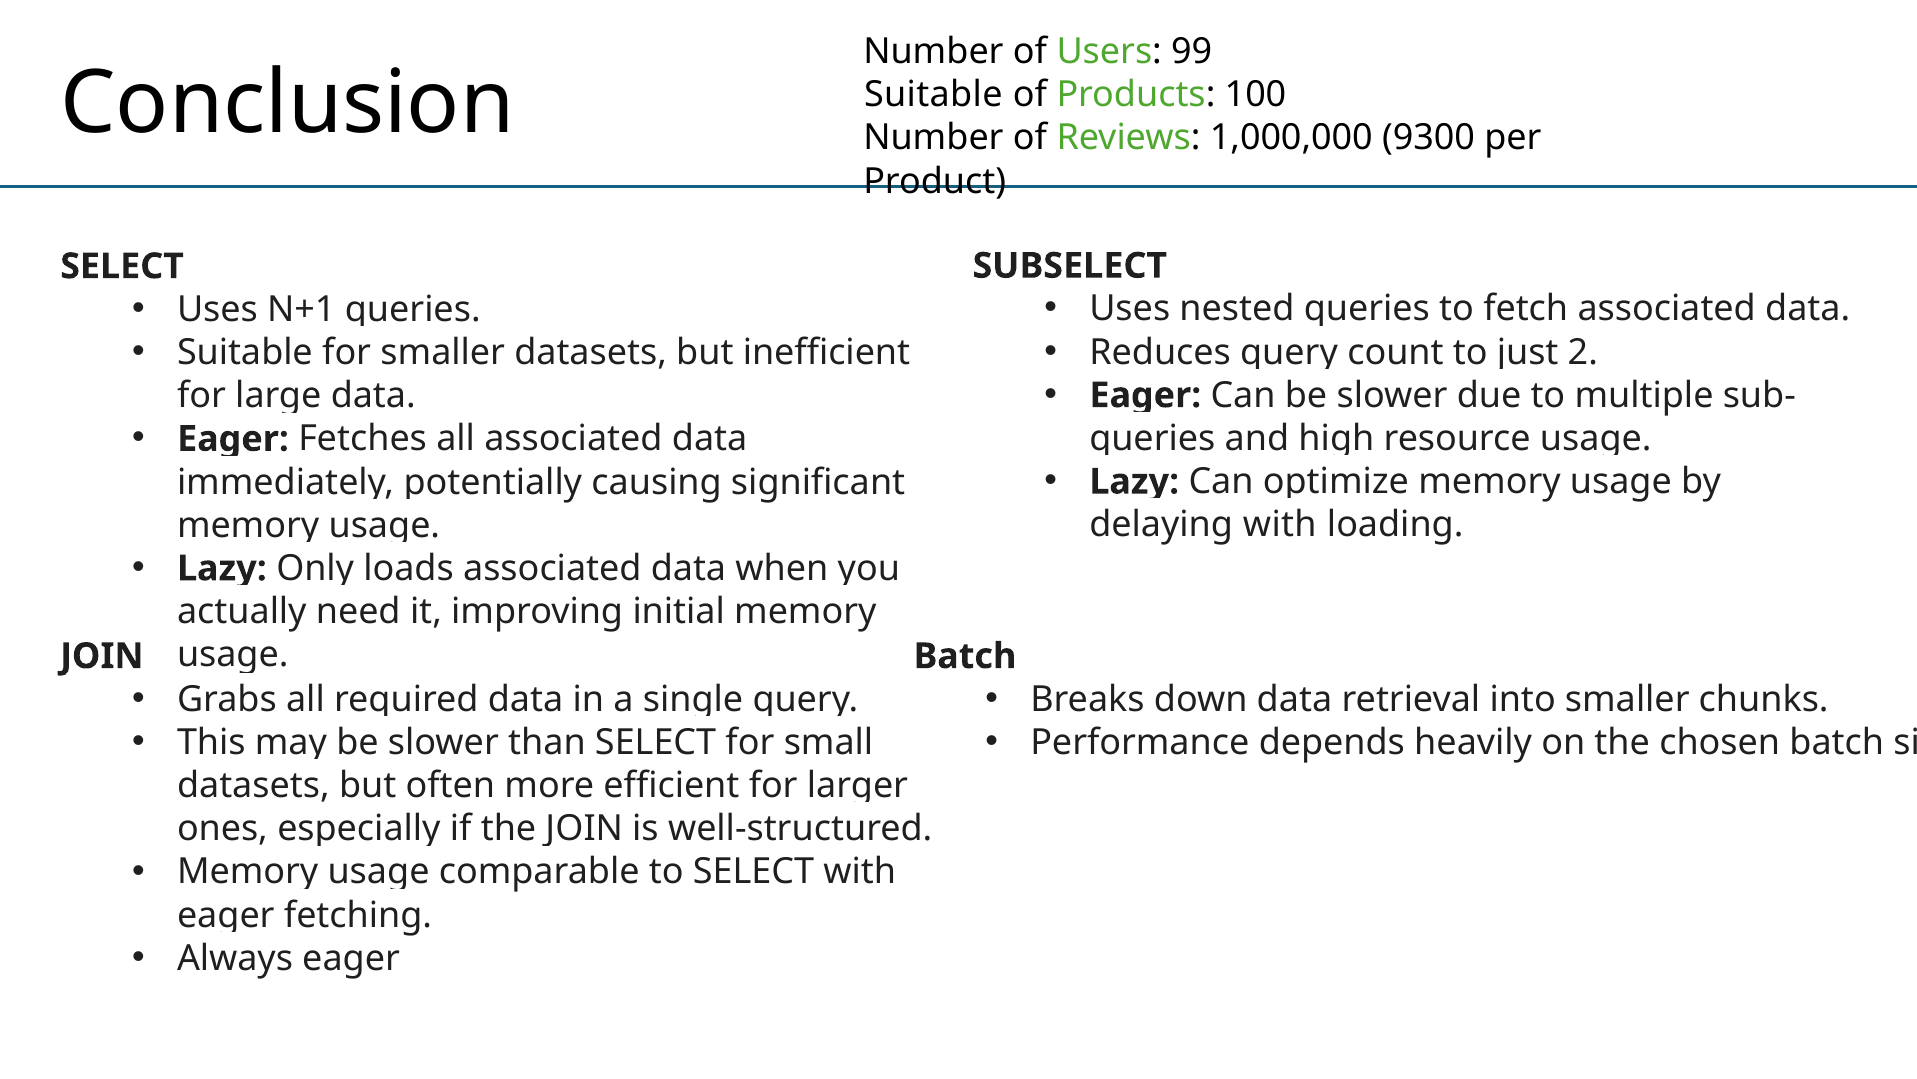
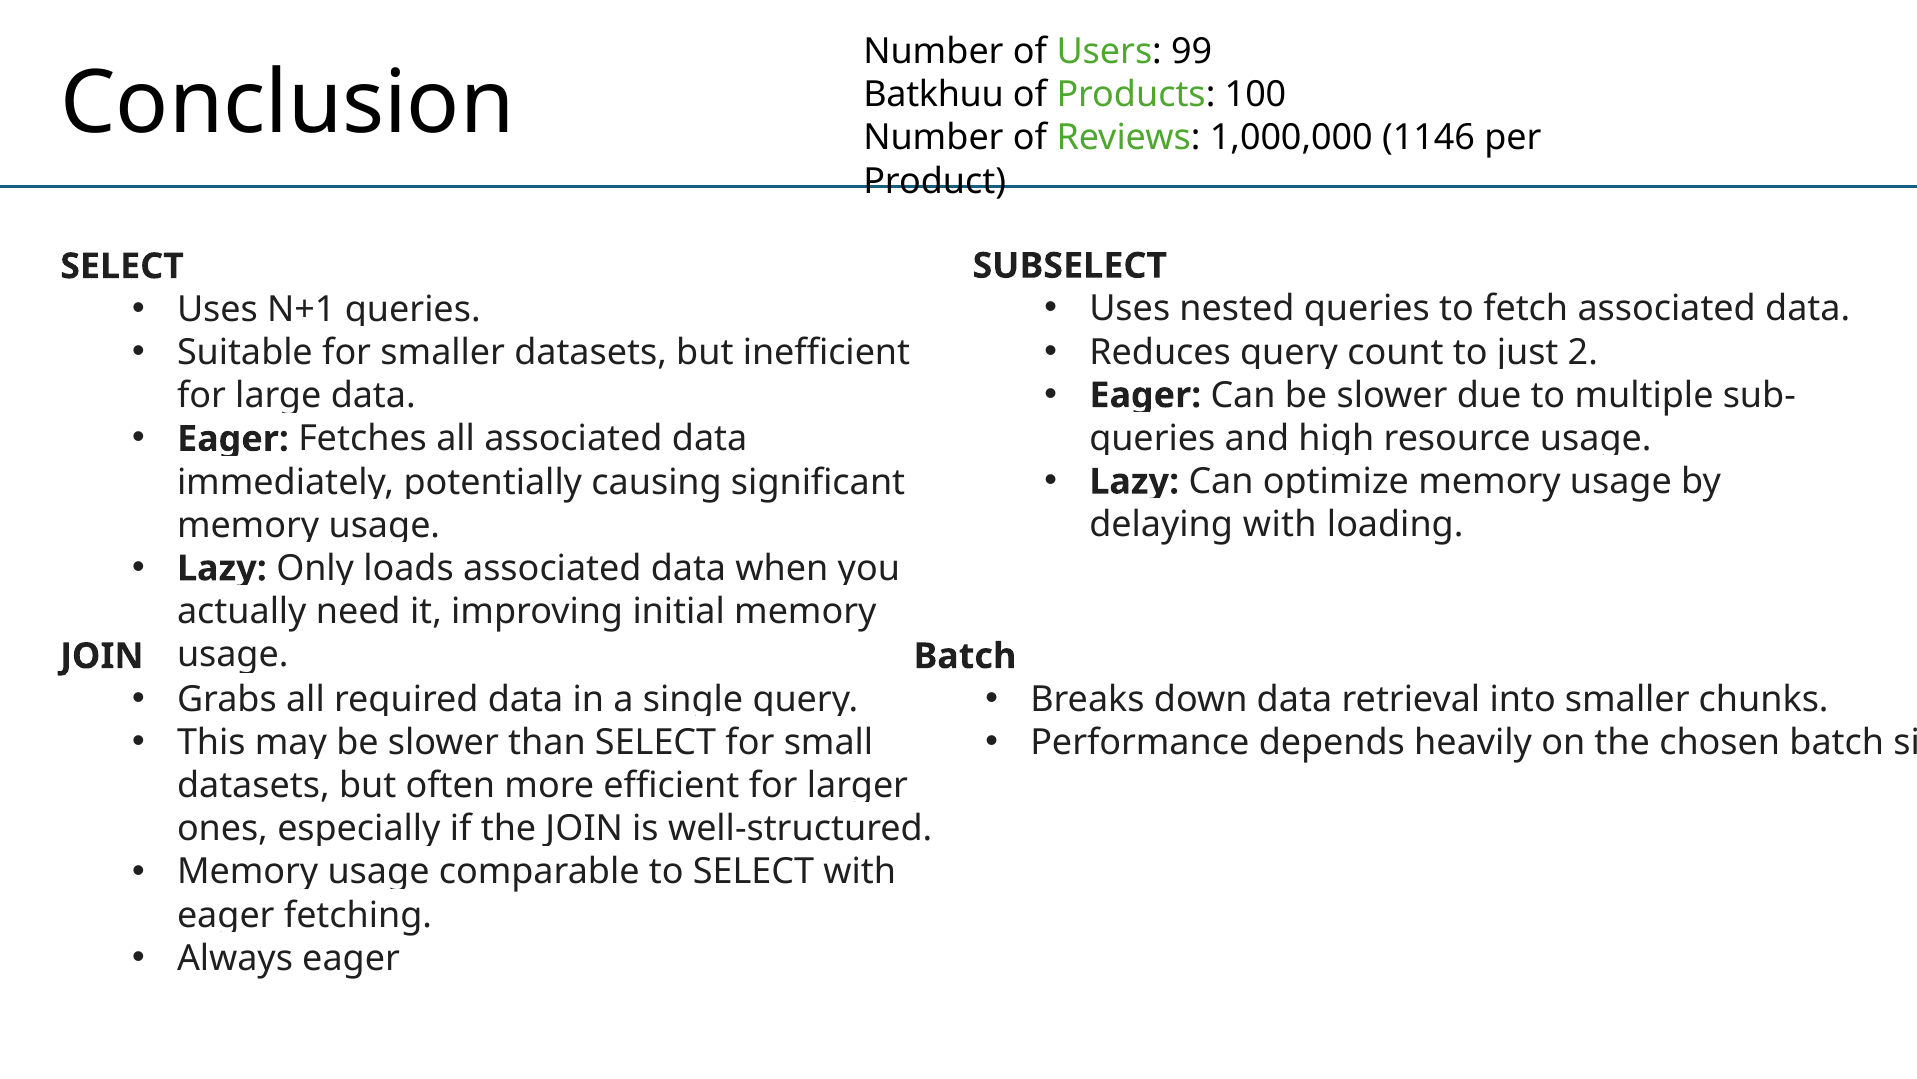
Suitable: Suitable -> Batkhuu (934, 95)
9300: 9300 -> 1146 (1429, 138)
